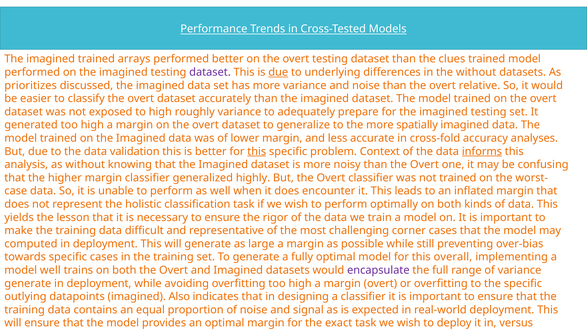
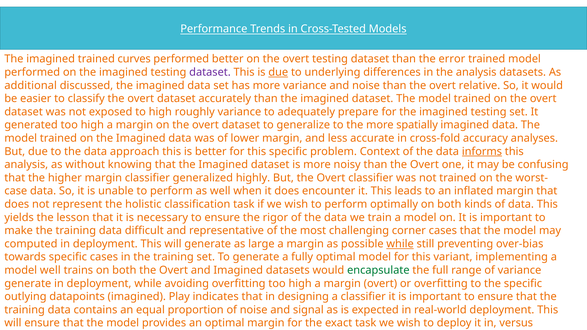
arrays: arrays -> curves (134, 59)
clues: clues -> error (452, 59)
the without: without -> analysis (476, 72)
prioritizes: prioritizes -> additional (31, 85)
validation: validation -> approach (135, 152)
this underline: present -> none (257, 152)
while underline: none -> present (400, 244)
overall: overall -> variant (453, 257)
encapsulate colour: purple -> green (378, 270)
Also: Also -> Play (179, 297)
